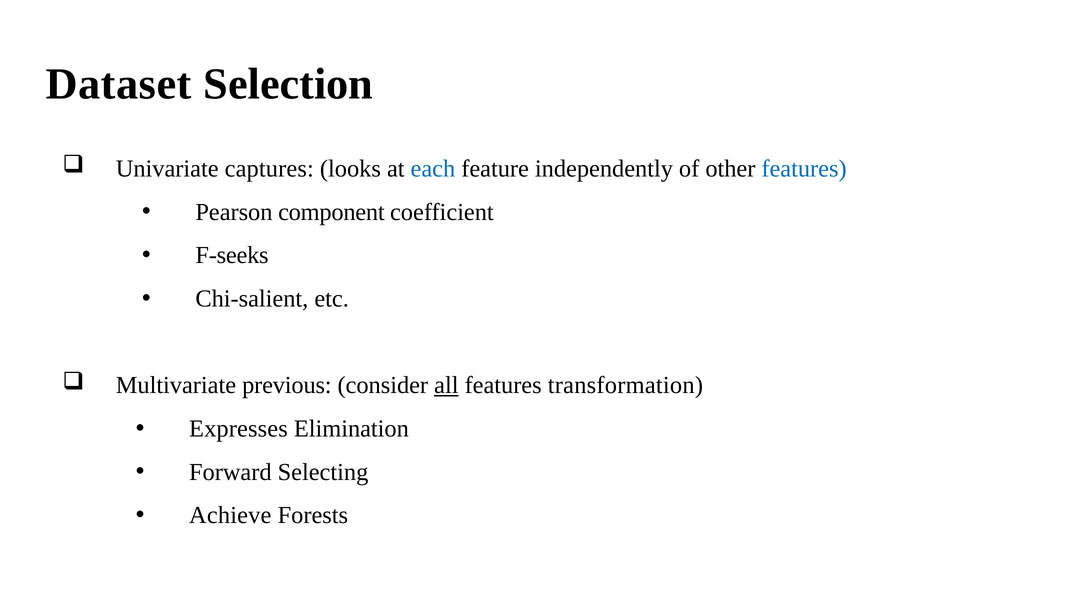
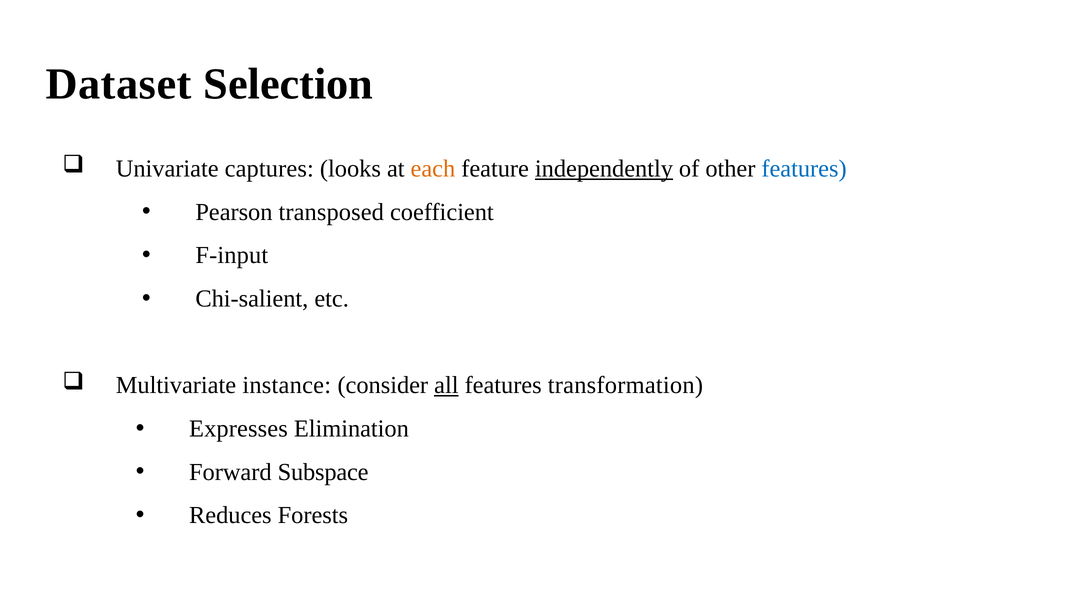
each colour: blue -> orange (433, 169)
independently underline: none -> present (604, 169)
component: component -> transposed (331, 212)
F-seeks: F-seeks -> F-input (232, 255)
previous: previous -> instance (287, 385)
Selecting: Selecting -> Subspace (323, 472)
Achieve: Achieve -> Reduces (230, 515)
